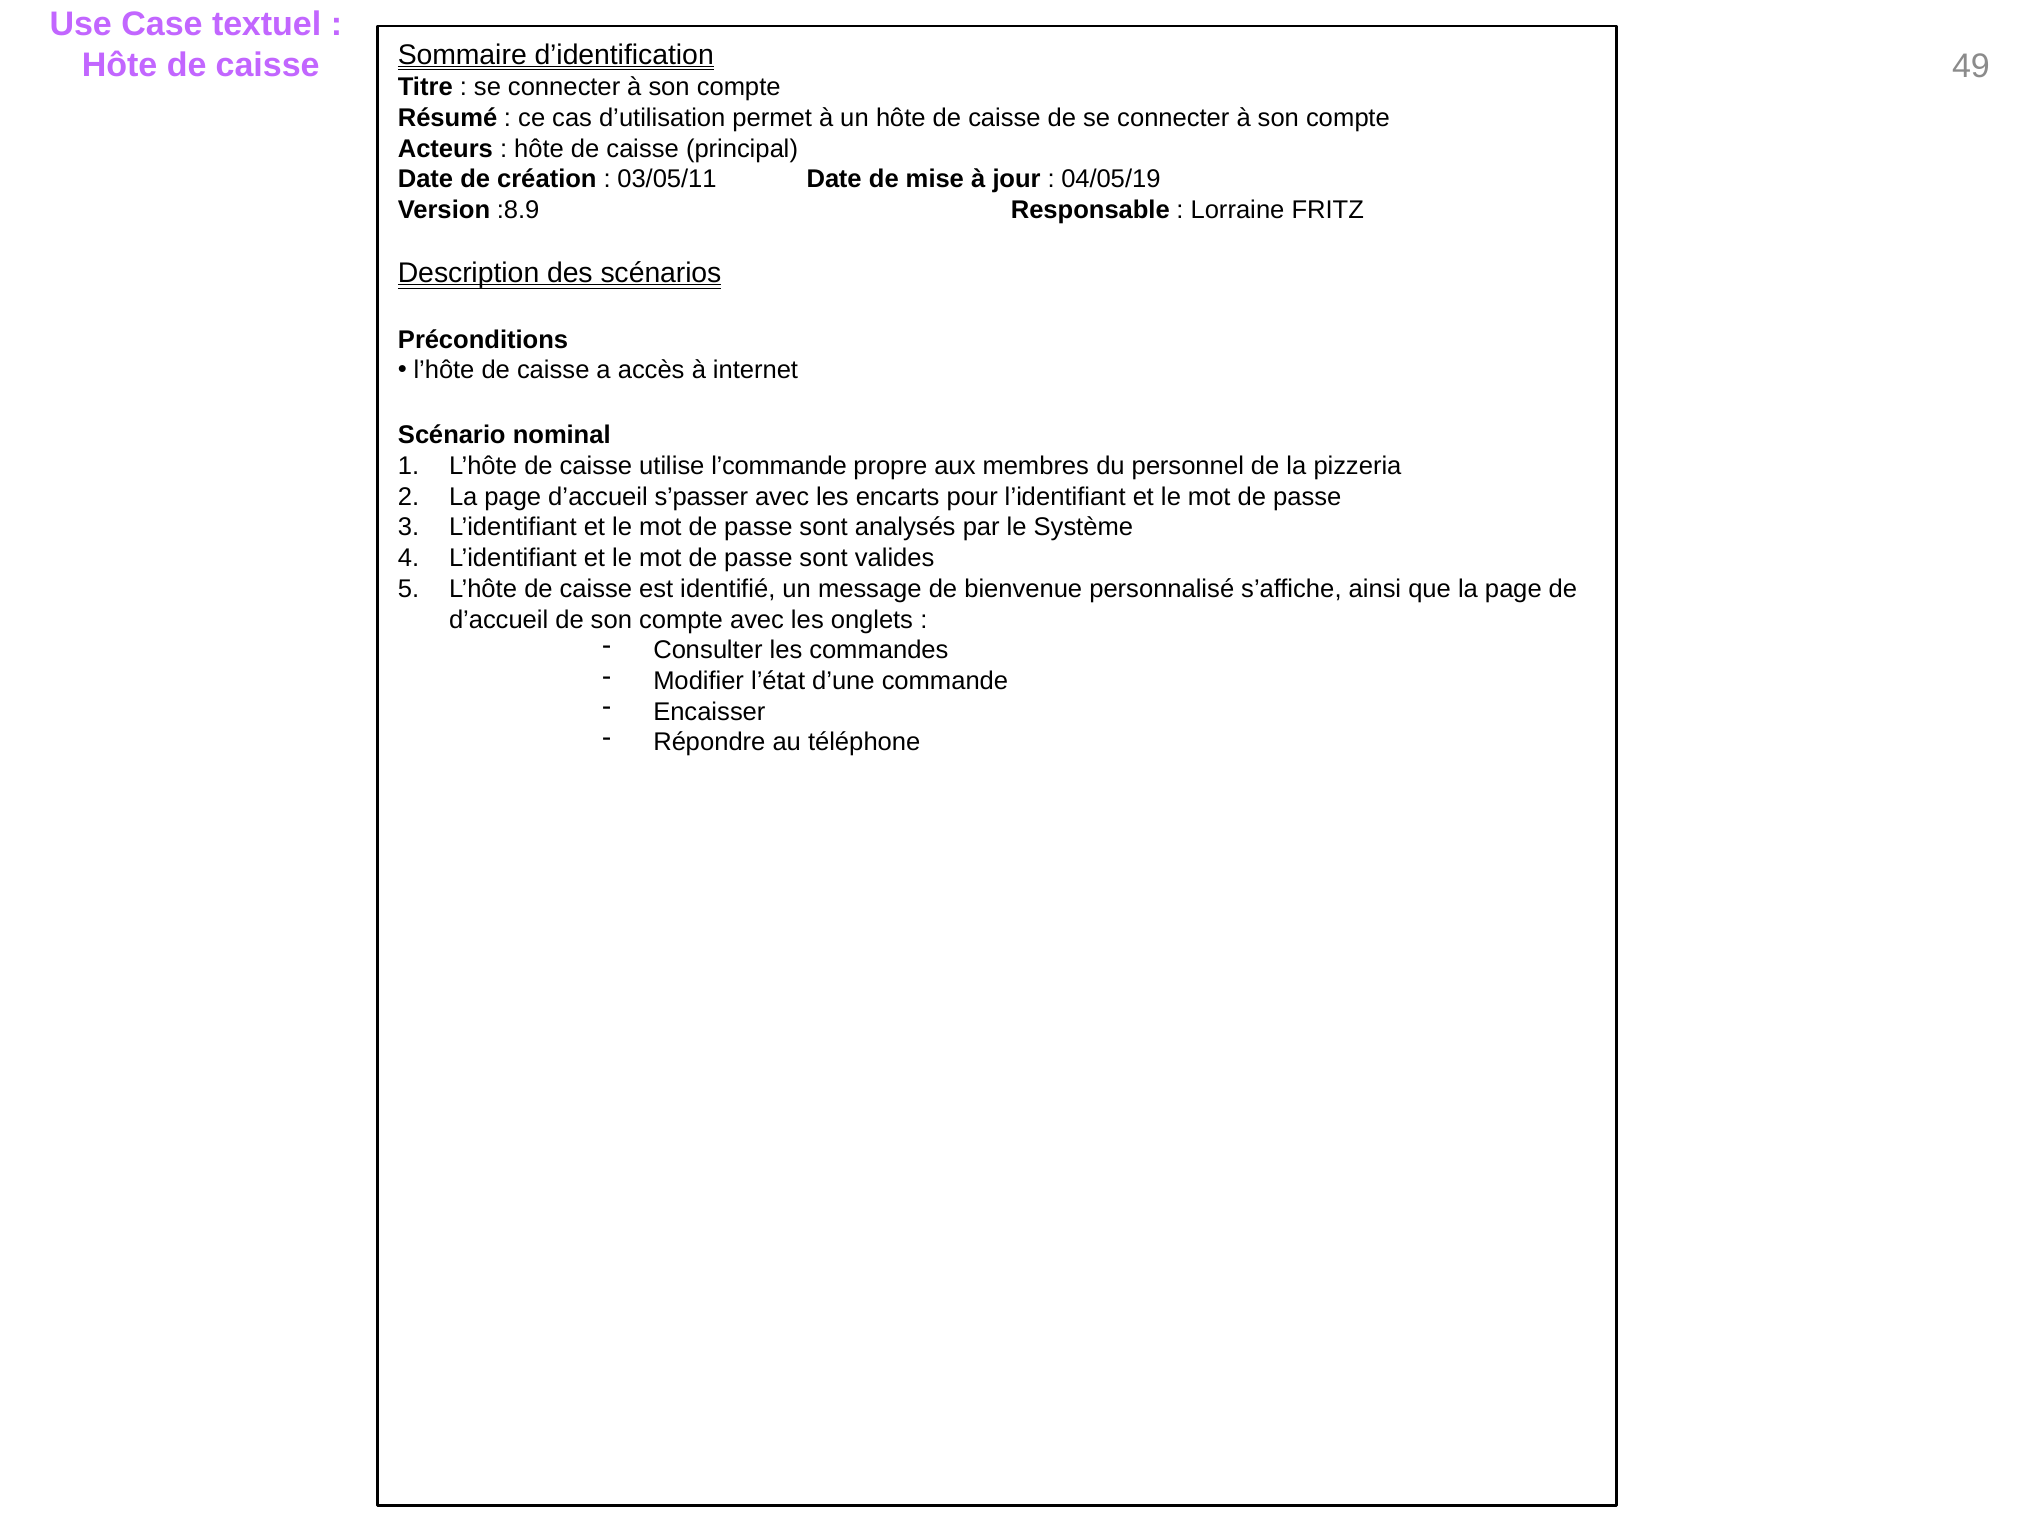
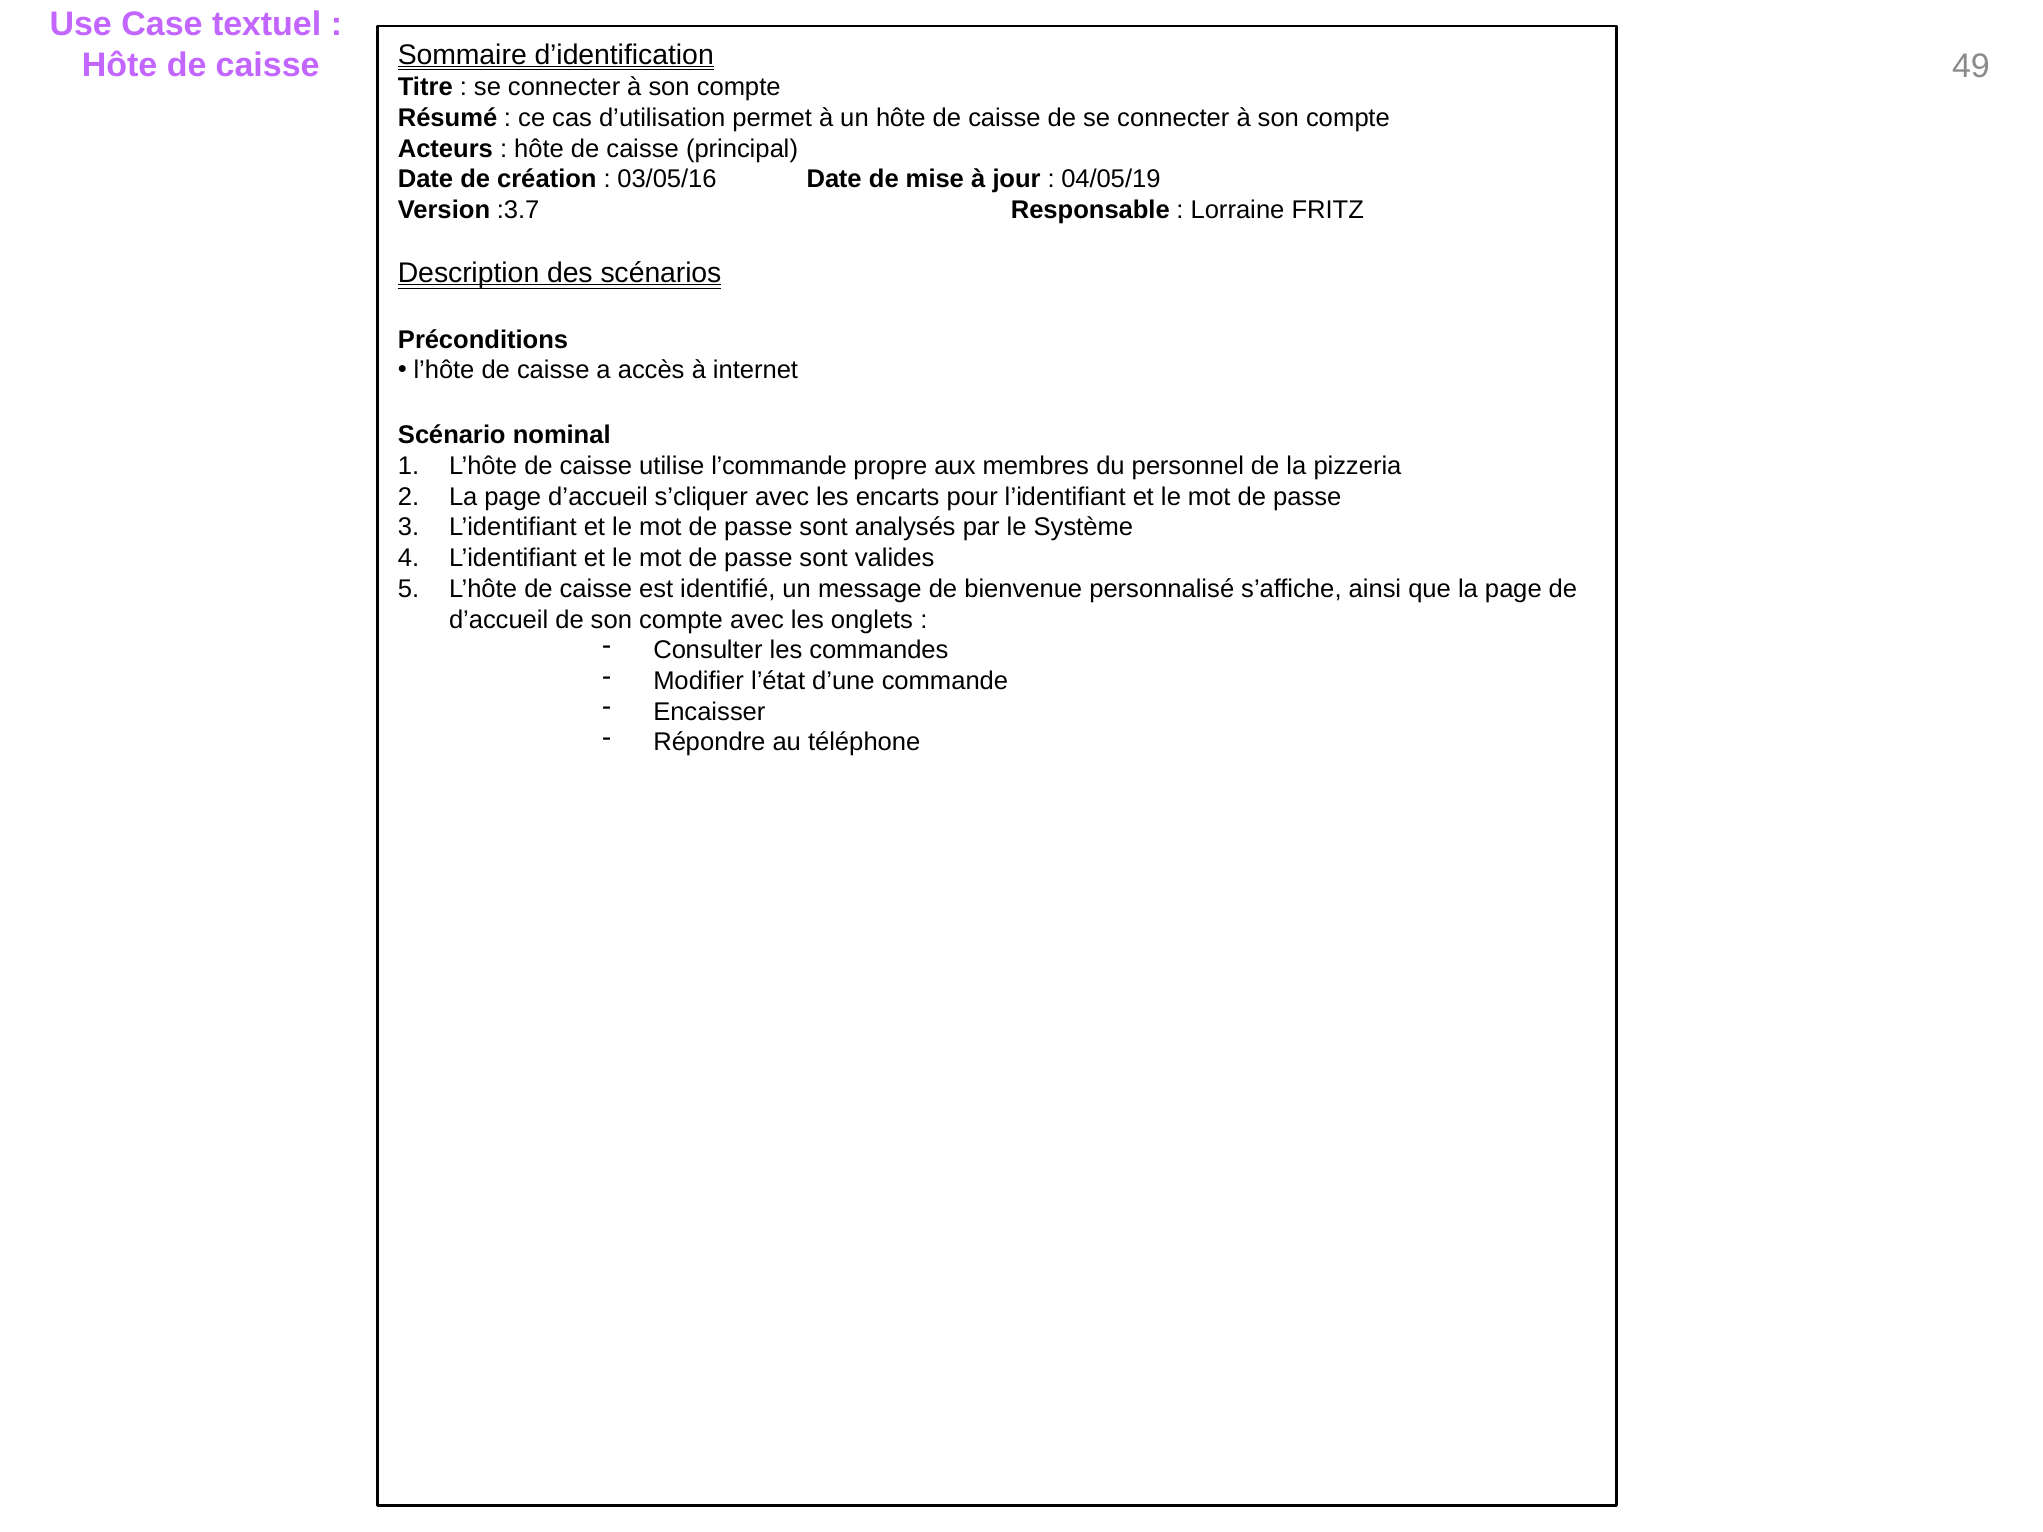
03/05/11: 03/05/11 -> 03/05/16 (667, 179)
:8.9: :8.9 -> :3.7 (518, 210)
s’passer: s’passer -> s’cliquer (701, 497)
